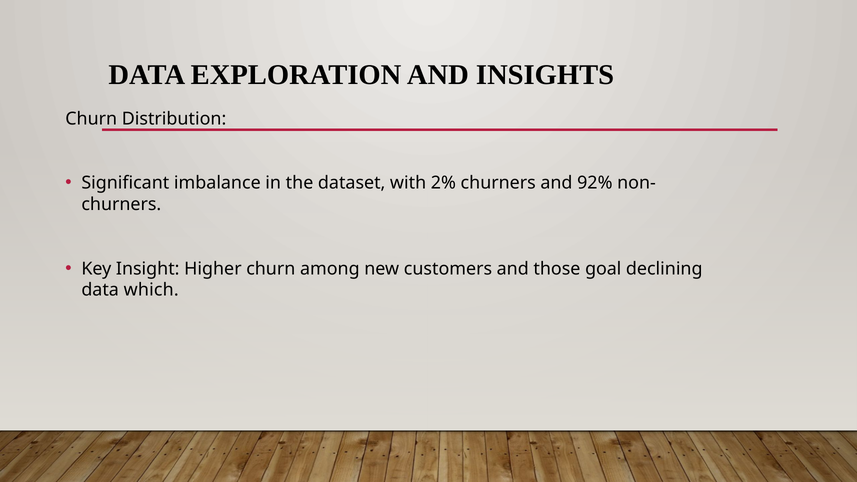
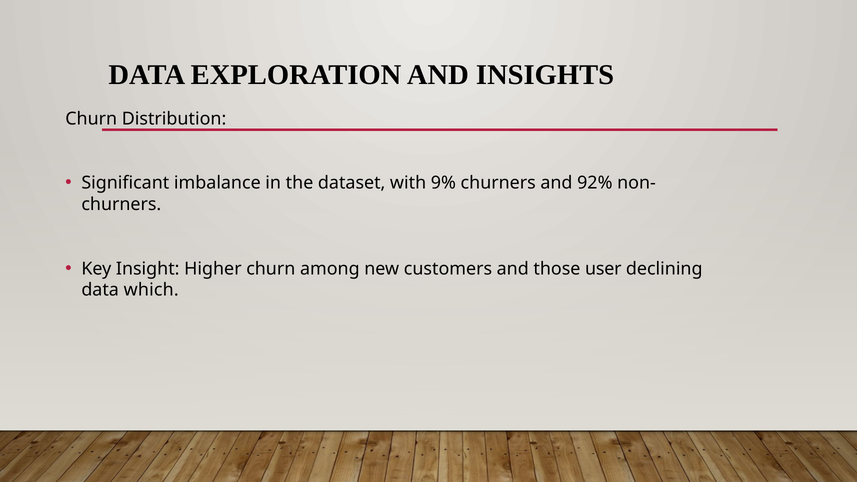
2%: 2% -> 9% (443, 183)
goal: goal -> user (603, 269)
